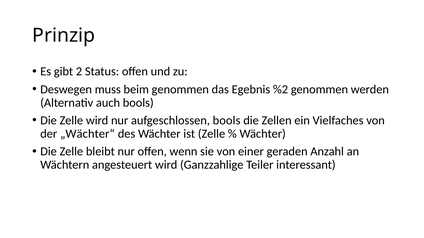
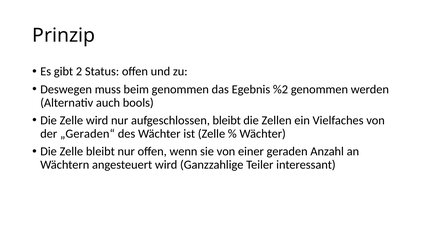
aufgeschlossen bools: bools -> bleibt (227, 121)
„Wächter“: „Wächter“ -> „Geraden“ (87, 134)
